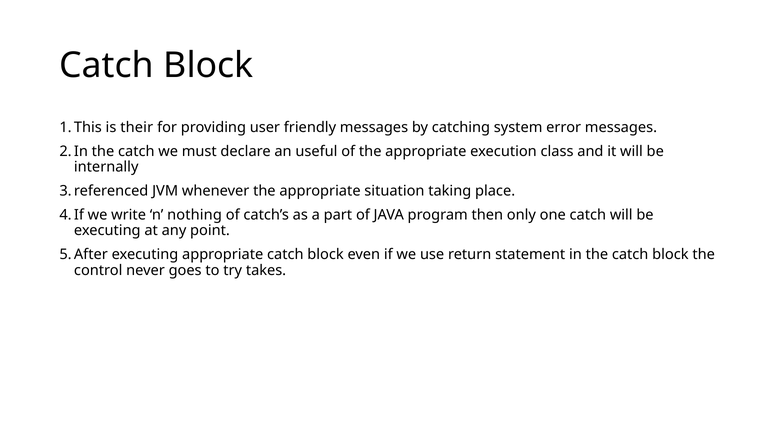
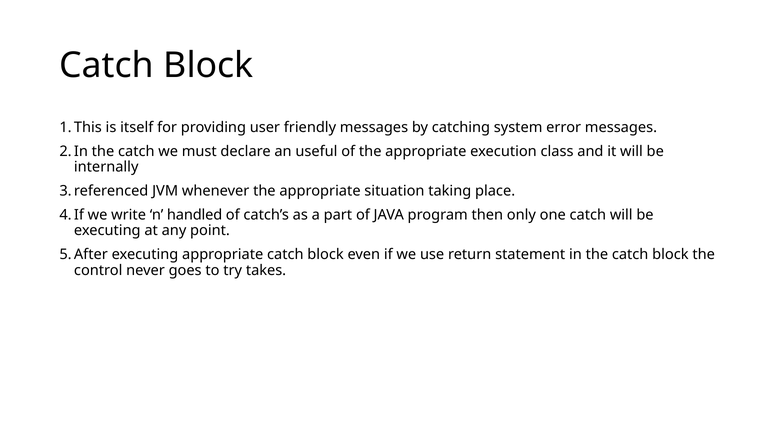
their: their -> itself (137, 127)
nothing: nothing -> handled (195, 215)
